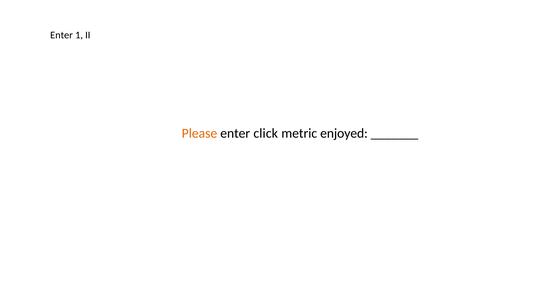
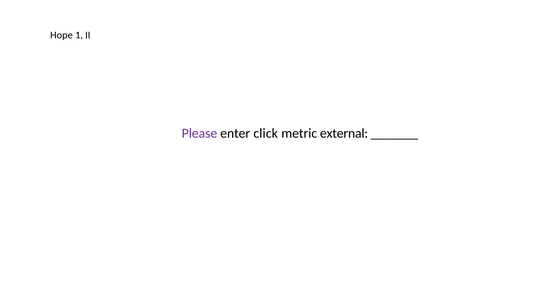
Enter: Enter -> Hope (61, 35)
Please colour: orange -> purple (199, 133)
enjoyed: enjoyed -> external (344, 133)
